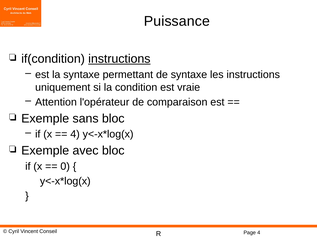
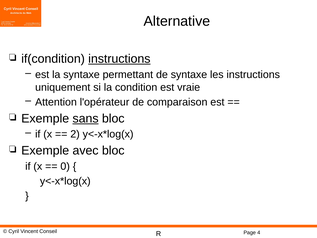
Puissance: Puissance -> Alternative (177, 21)
sans underline: none -> present (86, 118)
4: 4 -> 2 (75, 134)
